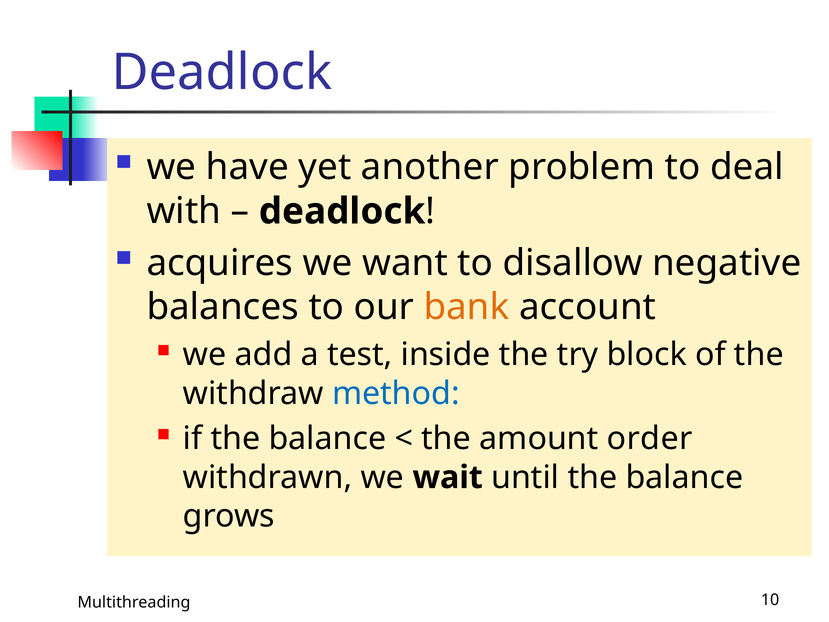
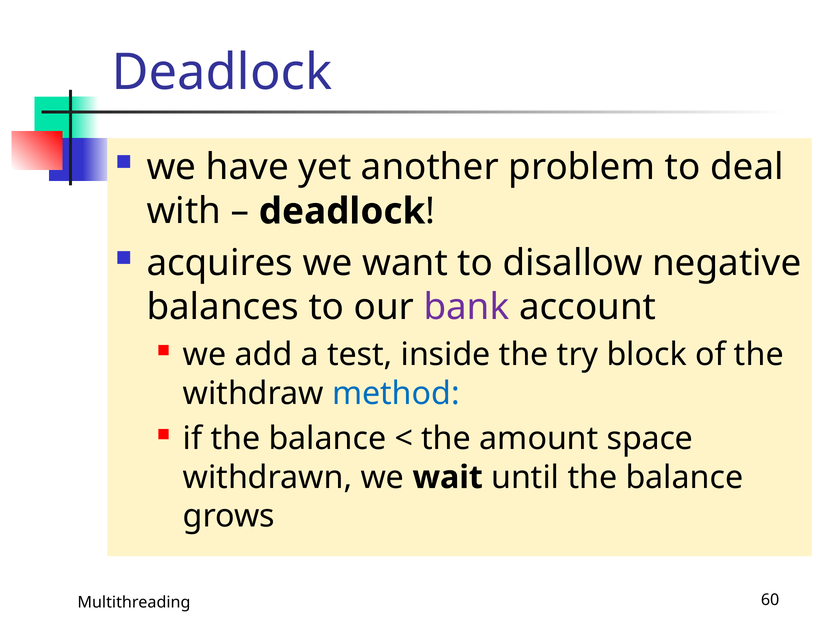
bank colour: orange -> purple (467, 307)
order: order -> space (650, 439)
10: 10 -> 60 (770, 599)
